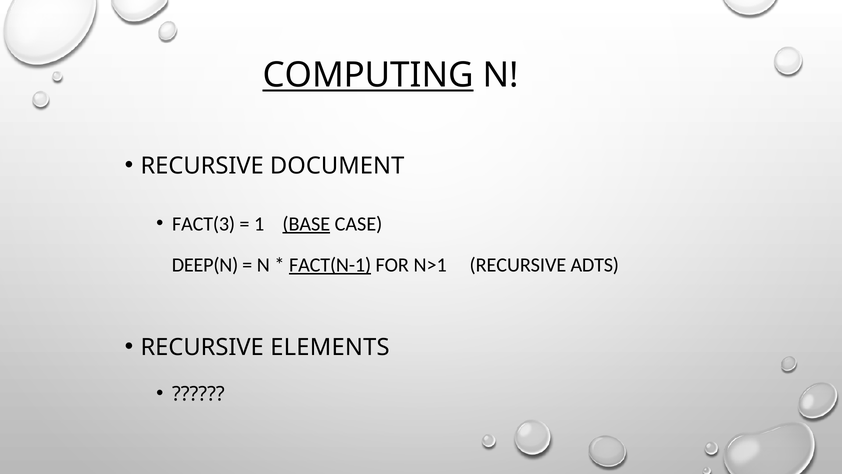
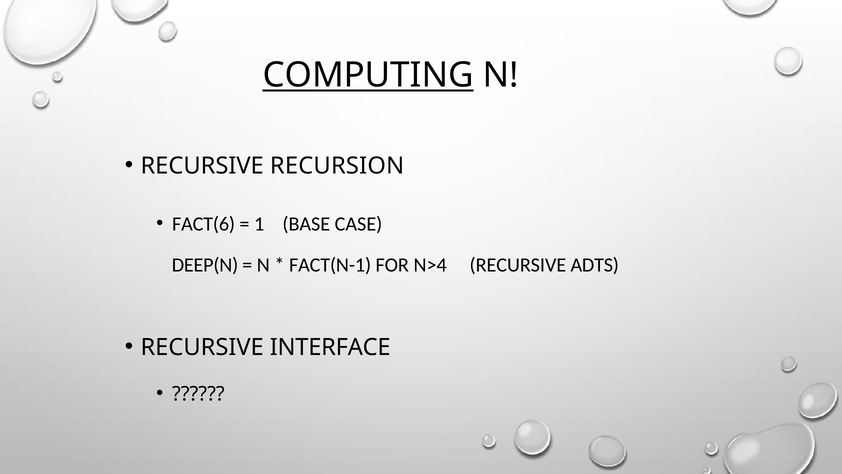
DOCUMENT: DOCUMENT -> RECURSION (337, 166)
FACT(3: FACT(3 -> FACT(6 (204, 224)
BASE underline: present -> none (306, 224)
FACT(N-1 underline: present -> none (330, 265)
N>1: N>1 -> N>4 (430, 265)
ELEMENTS: ELEMENTS -> INTERFACE (330, 347)
